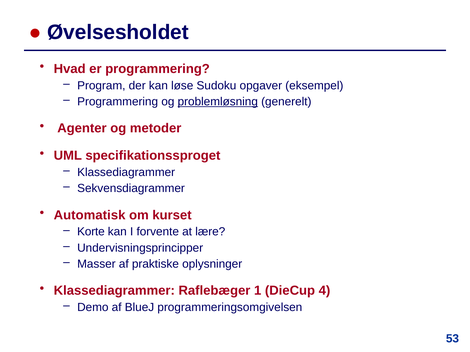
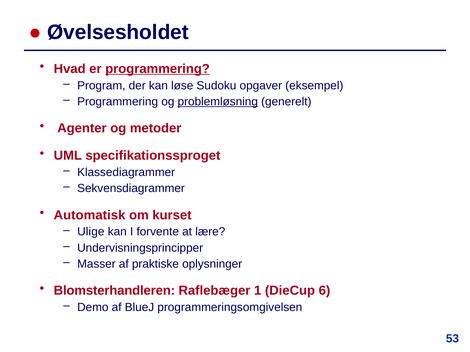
programmering underline: none -> present (158, 69)
Korte: Korte -> Ulige (91, 232)
Klassediagrammer: Klassediagrammer -> Blomsterhandleren (114, 291)
4: 4 -> 6 (325, 291)
